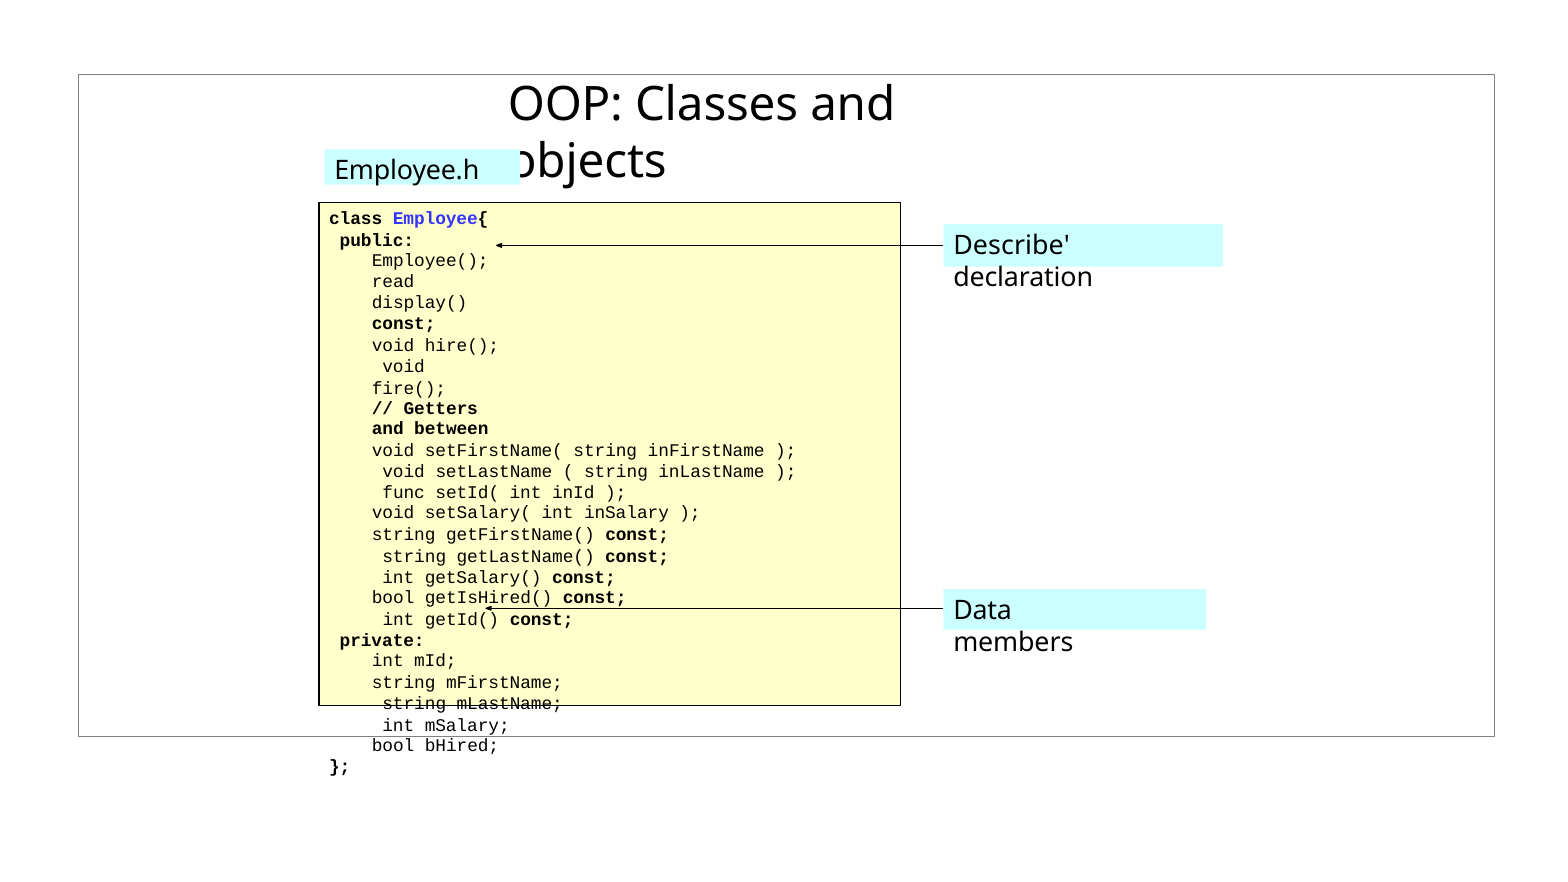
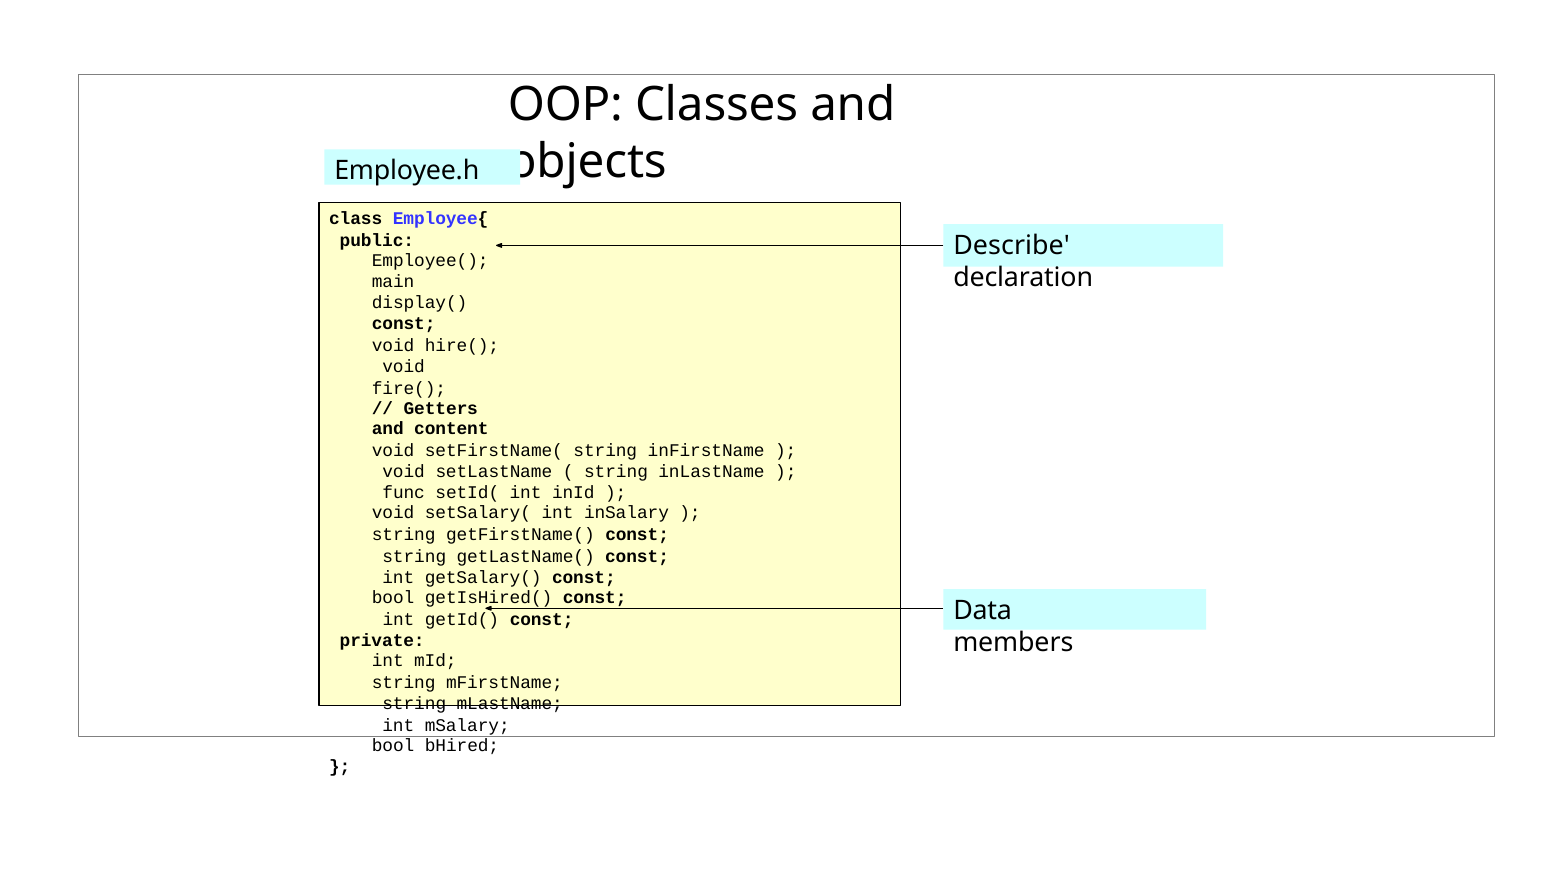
read: read -> main (393, 282)
between: between -> content (451, 429)
